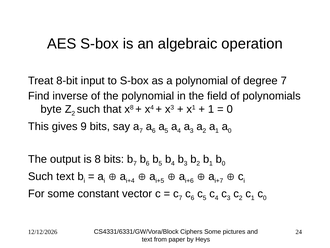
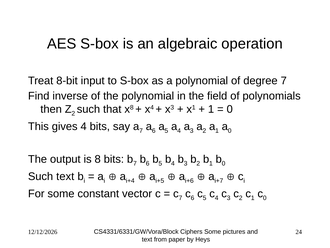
byte: byte -> then (51, 109)
gives 9: 9 -> 4 (84, 126)
